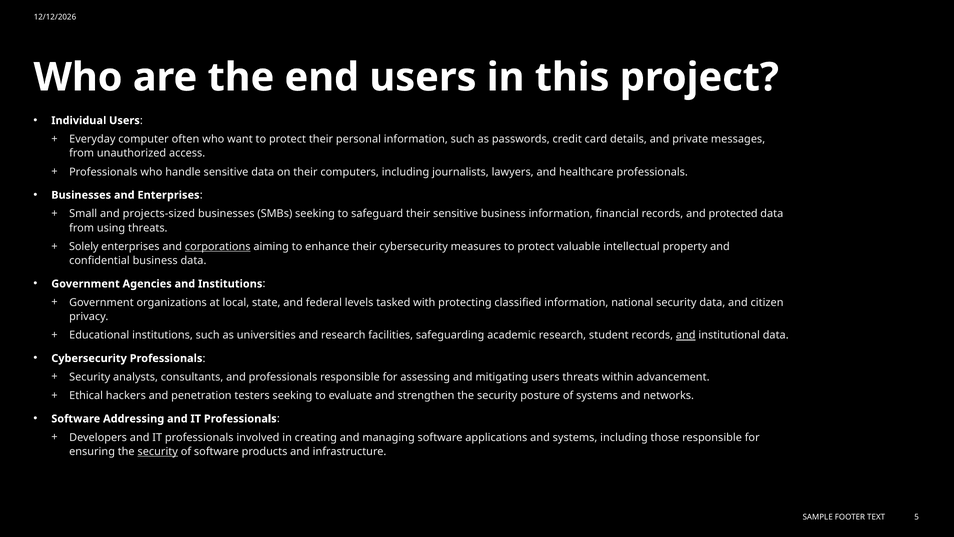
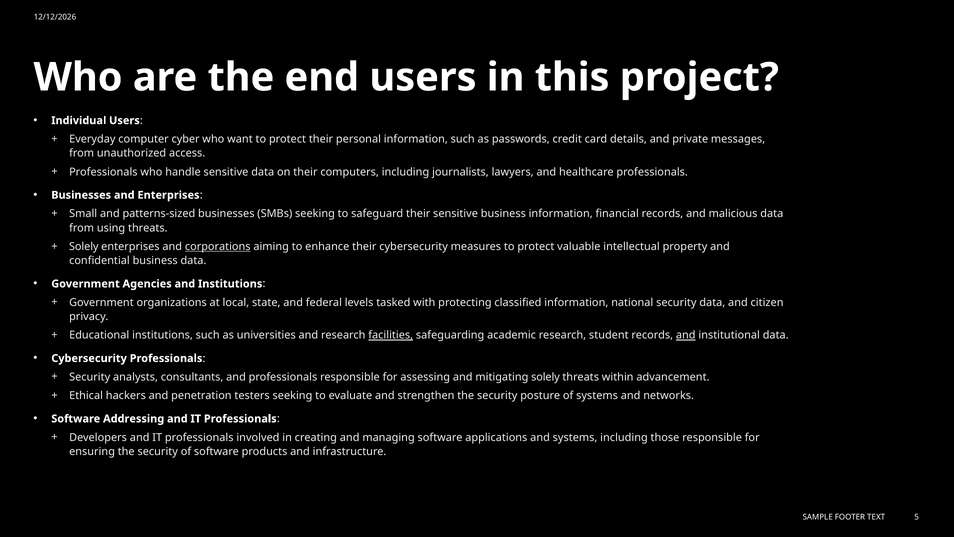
often: often -> cyber (186, 139)
projects-sized: projects-sized -> patterns-sized (159, 214)
protected: protected -> malicious (733, 214)
facilities underline: none -> present (391, 335)
mitigating users: users -> solely (545, 377)
security underline: present -> none (158, 451)
